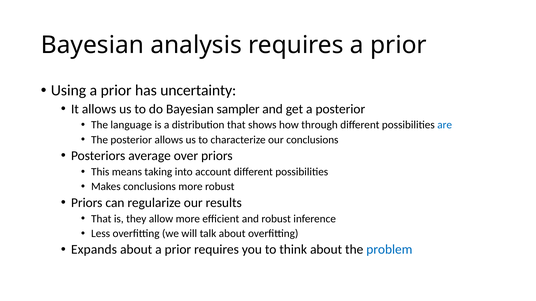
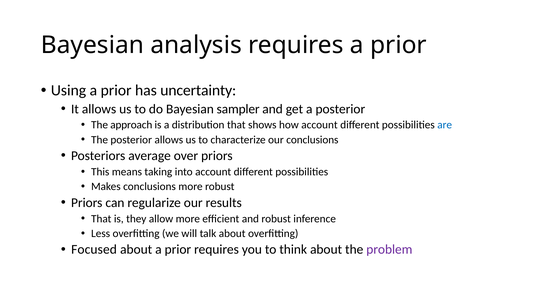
language: language -> approach (131, 125)
how through: through -> account (320, 125)
Expands: Expands -> Focused (94, 250)
problem colour: blue -> purple (389, 250)
